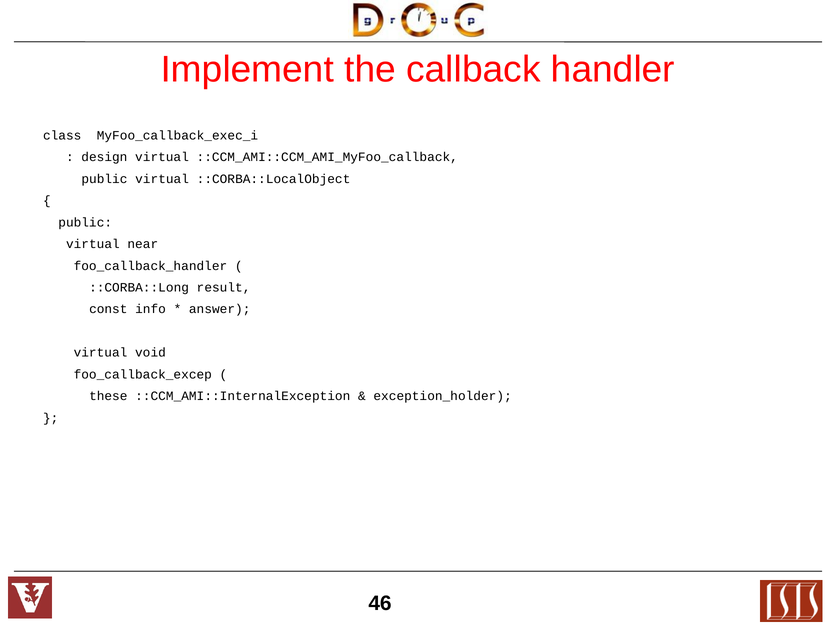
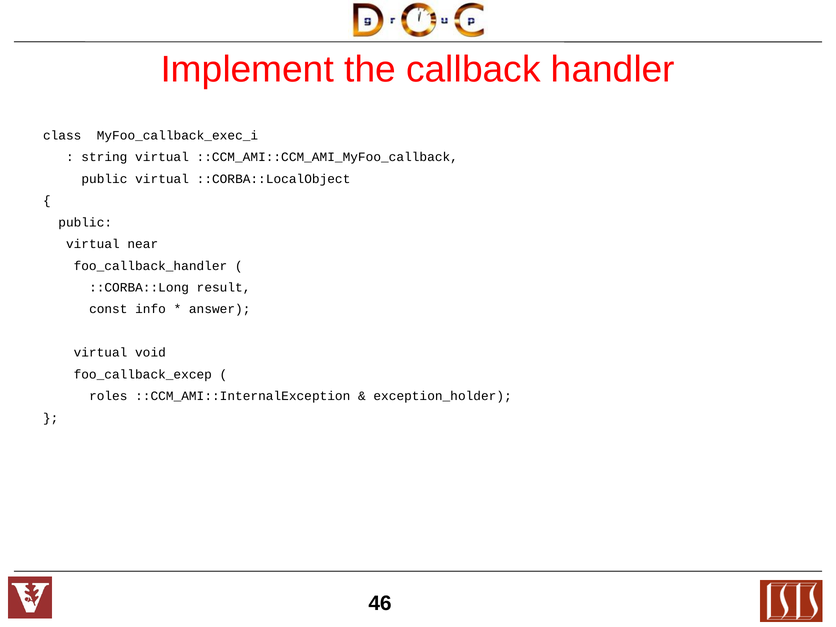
design: design -> string (104, 157)
these: these -> roles (108, 396)
